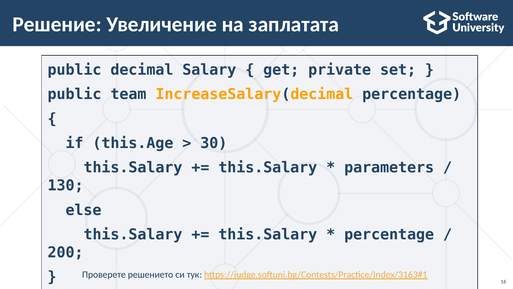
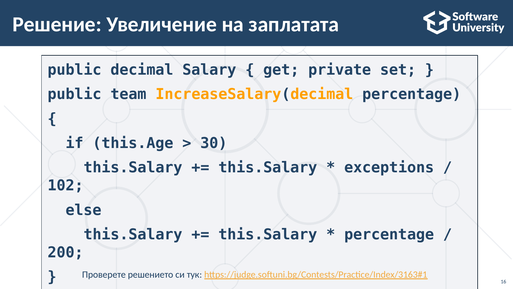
parameters: parameters -> exceptions (389, 167)
130: 130 -> 102 (66, 185)
